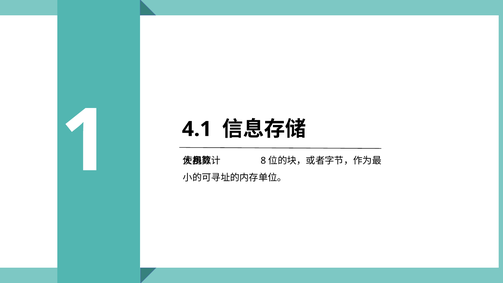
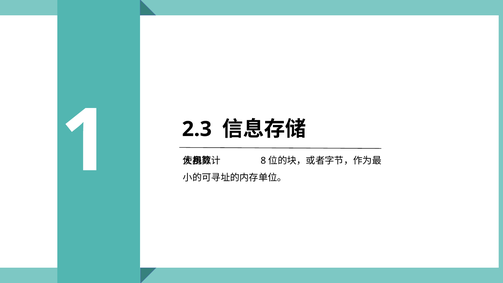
4.1: 4.1 -> 2.3 (197, 129)
